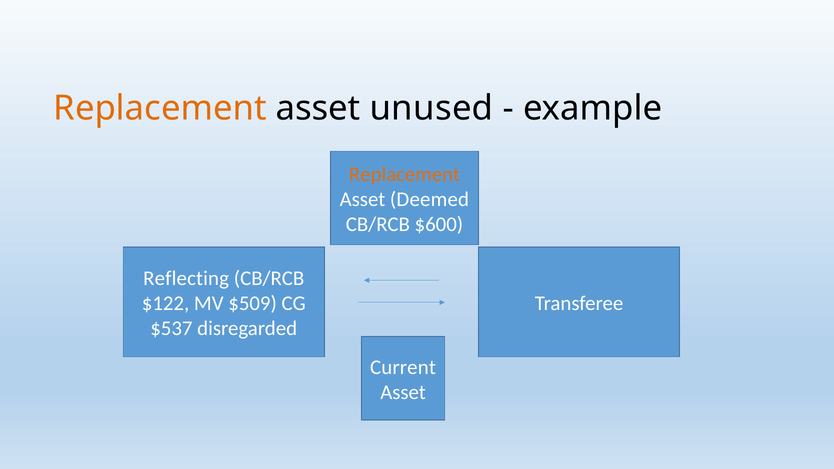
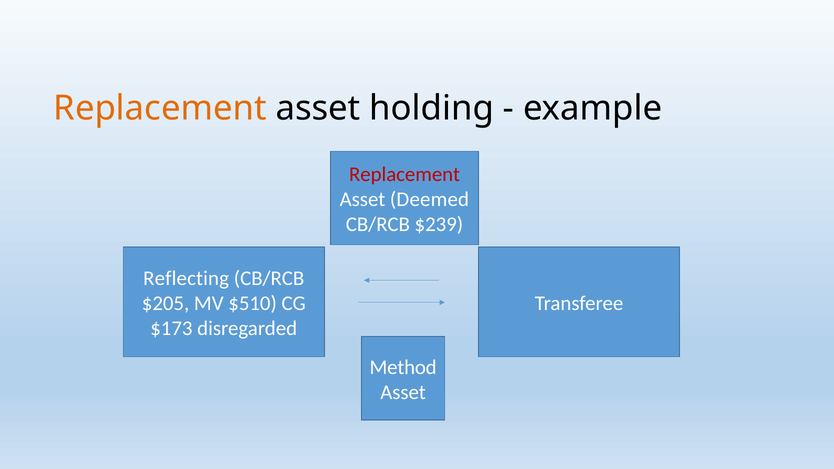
unused: unused -> holding (432, 108)
Replacement colour: orange -> red (405, 175)
$600: $600 -> $239 (439, 225)
$122: $122 -> $205 (166, 303)
$509: $509 -> $510 (253, 303)
$537: $537 -> $173 (171, 328)
Current: Current -> Method (403, 367)
